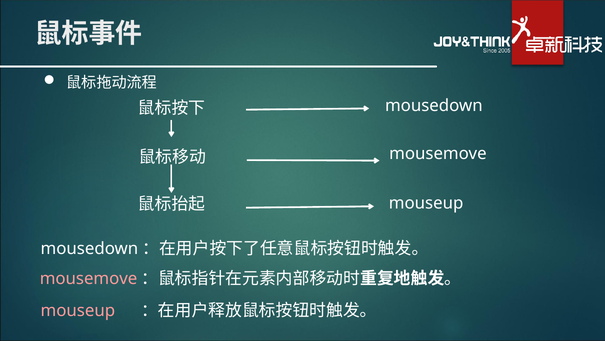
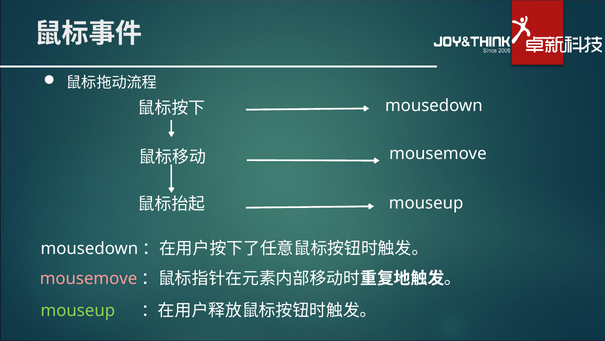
mouseup colour: pink -> light green (78, 310)
